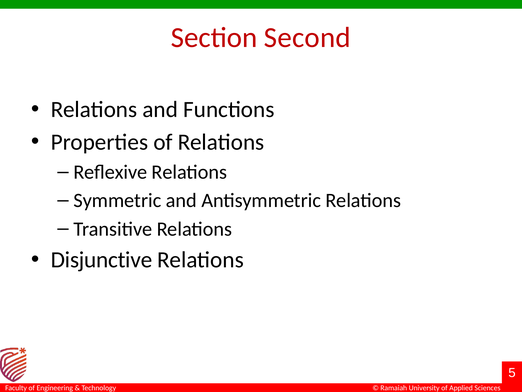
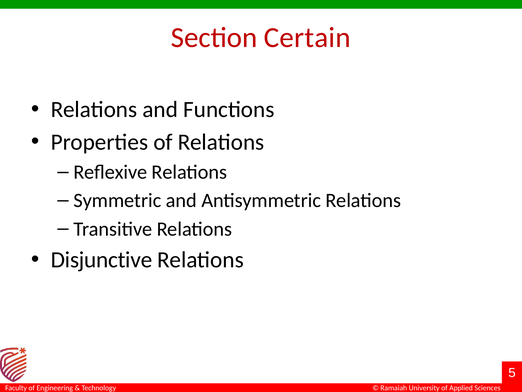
Second: Second -> Certain (307, 38)
